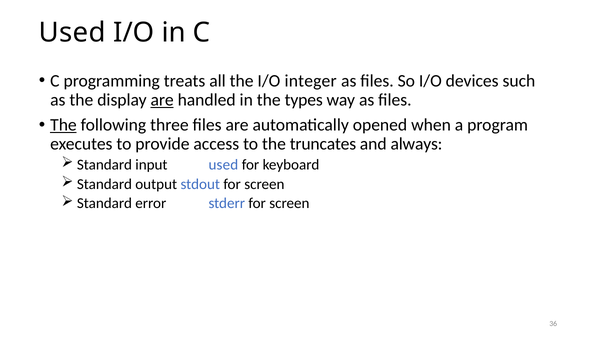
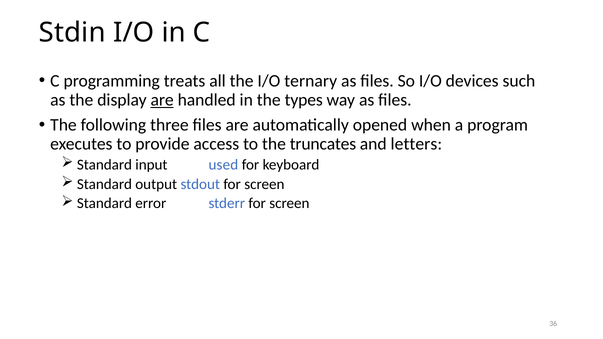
Used: Used -> Stdin (72, 33)
integer: integer -> ternary (311, 81)
The underline: present -> none (63, 125)
always: always -> letters (416, 144)
